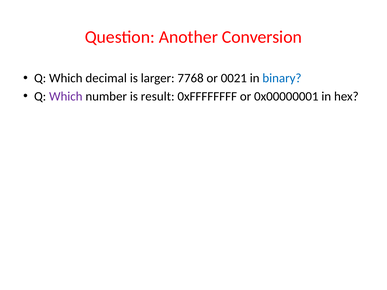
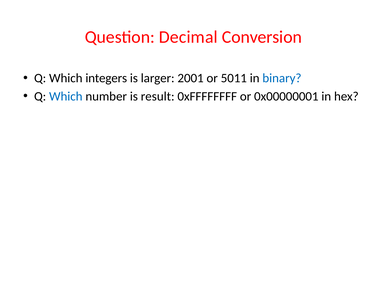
Another: Another -> Decimal (188, 37)
decimal: decimal -> integers (106, 78)
7768: 7768 -> 2001 (191, 78)
0021: 0021 -> 5011 (234, 78)
Which colour: purple -> blue (66, 96)
